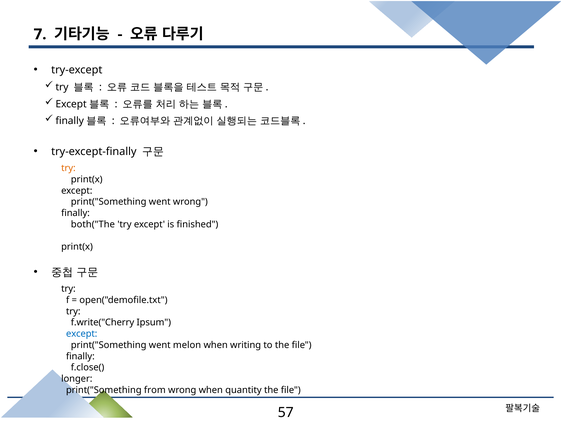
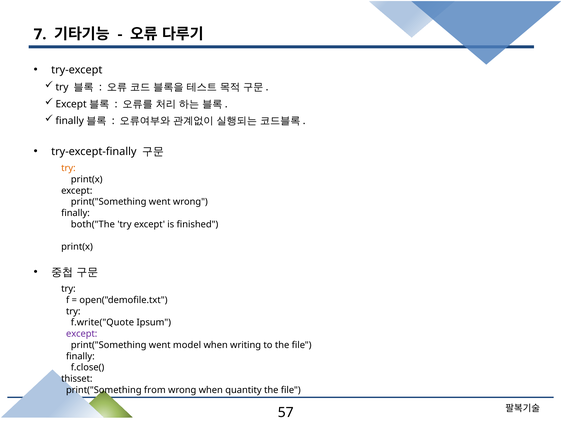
f.write("Cherry: f.write("Cherry -> f.write("Quote (102, 322)
except colour: blue -> purple (82, 334)
melon: melon -> model (187, 345)
longer: longer -> thisset (77, 378)
